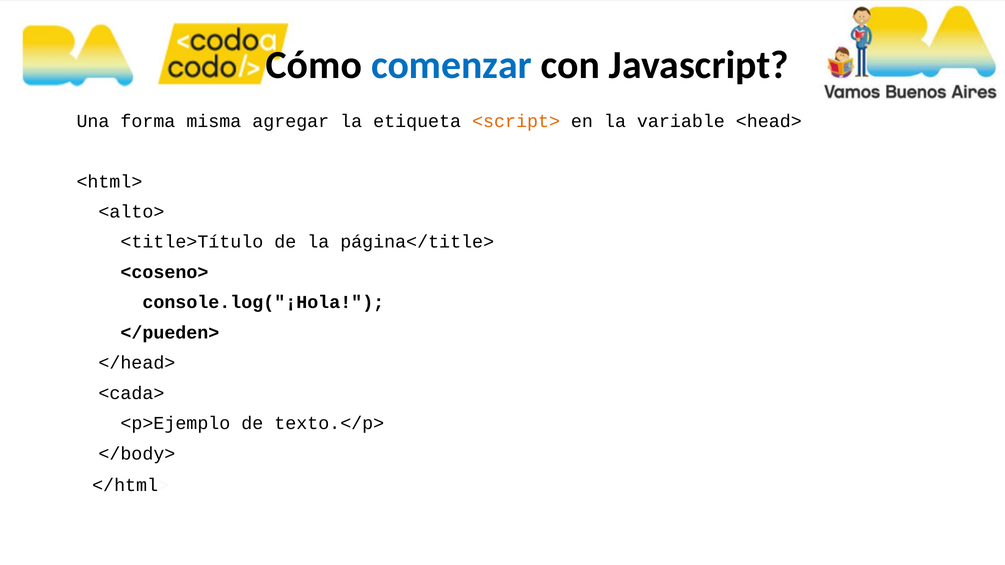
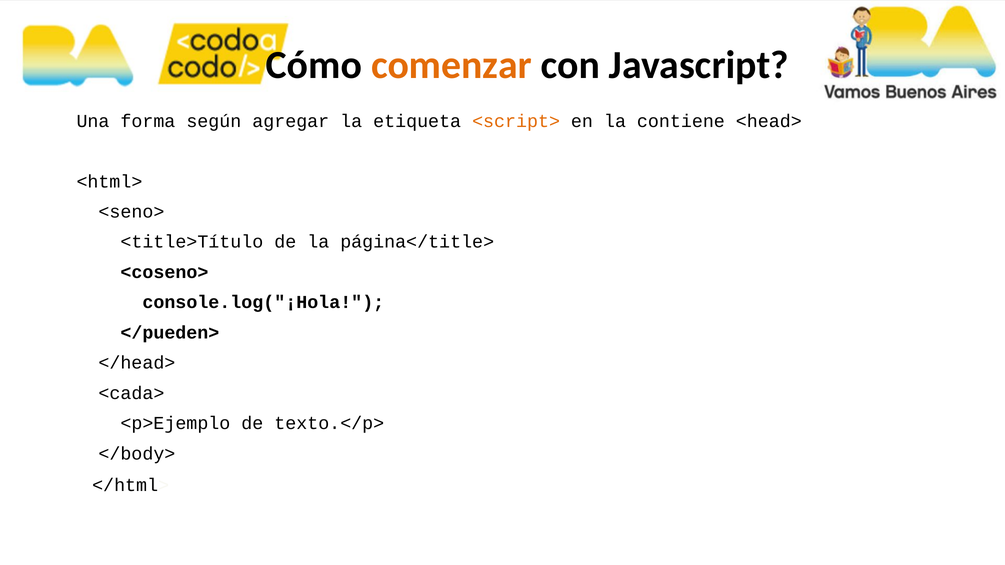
comenzar colour: blue -> orange (451, 65)
misma: misma -> según (214, 121)
variable: variable -> contiene (681, 121)
<alto>: <alto> -> <seno> (131, 212)
